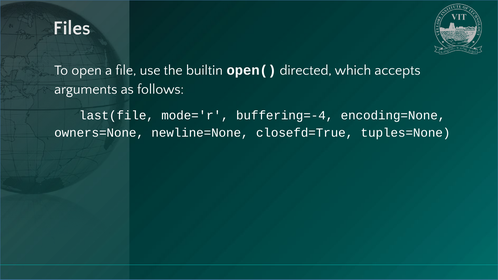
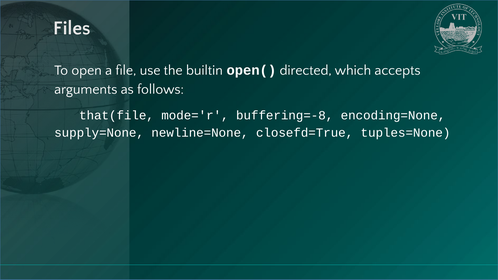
last(file: last(file -> that(file (117, 116)
buffering=-4: buffering=-4 -> buffering=-8 (285, 116)
owners=None: owners=None -> supply=None (99, 133)
